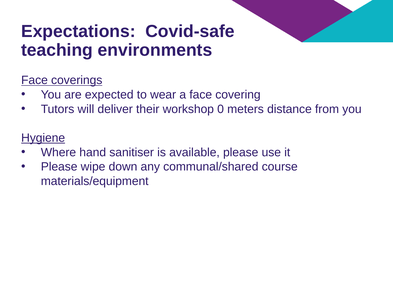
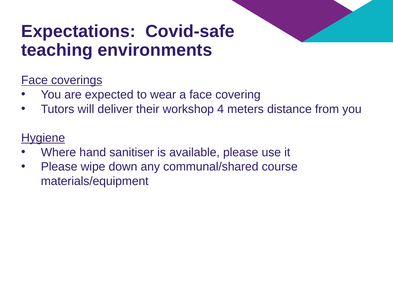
0: 0 -> 4 (221, 109)
